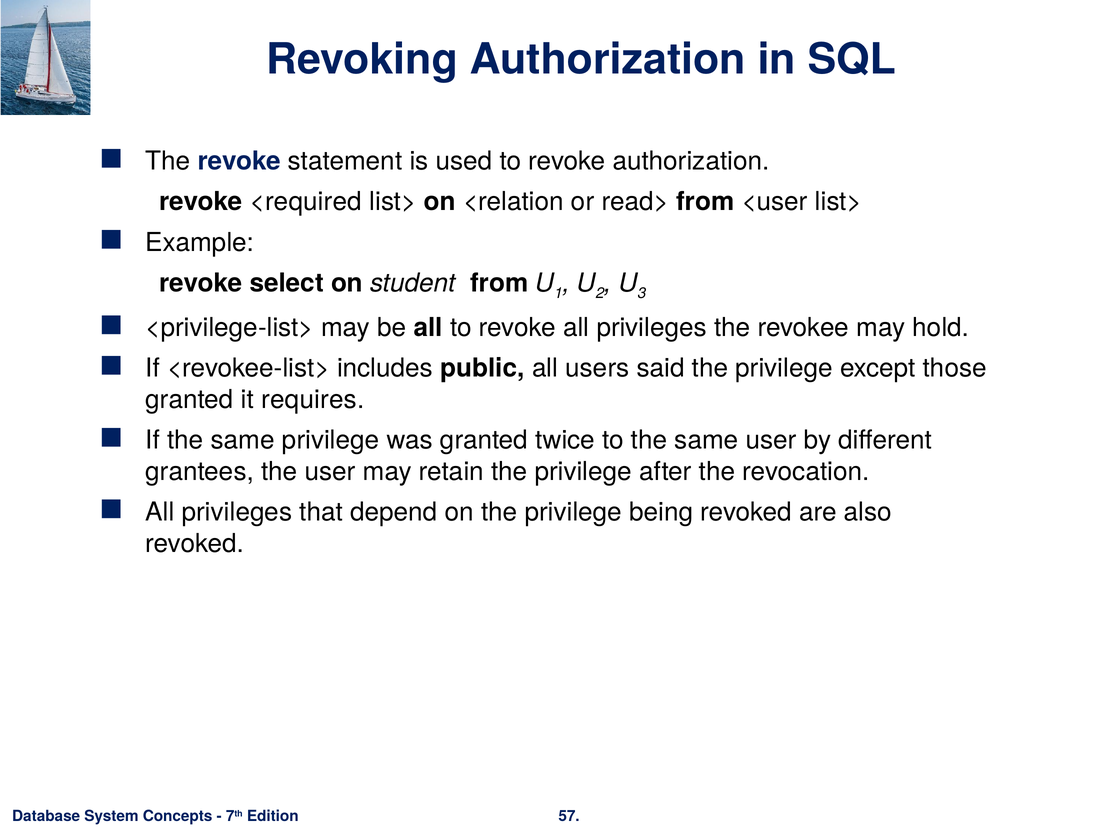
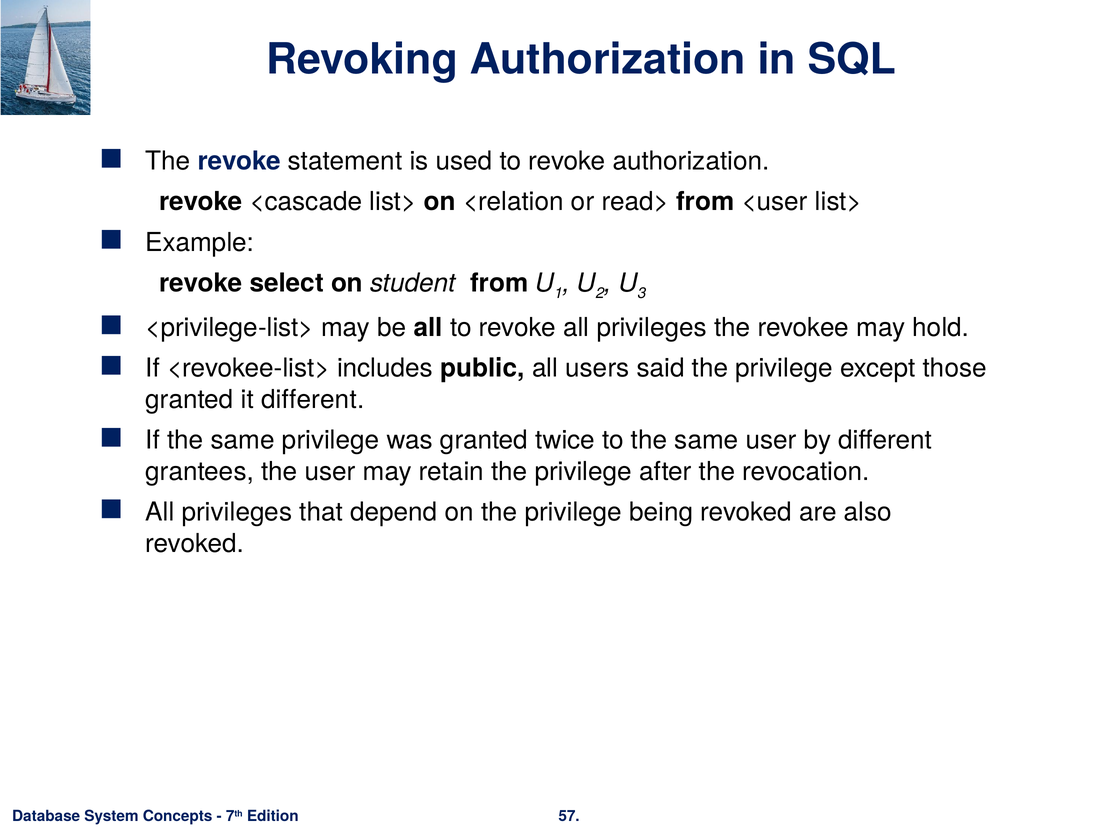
<required: <required -> <cascade (306, 202)
it requires: requires -> different (313, 399)
